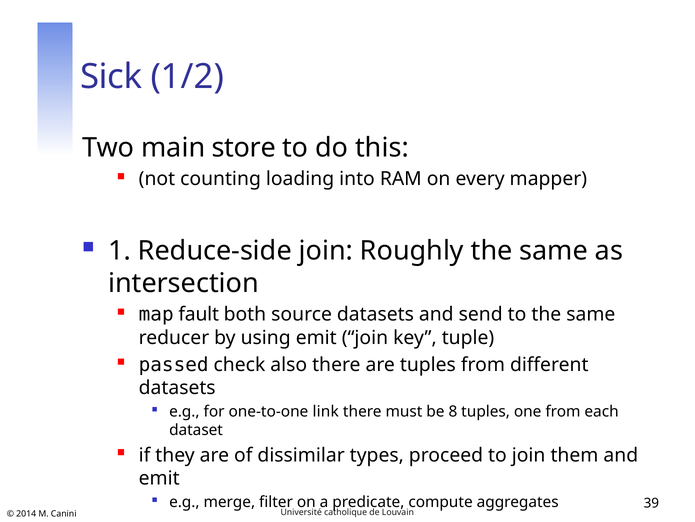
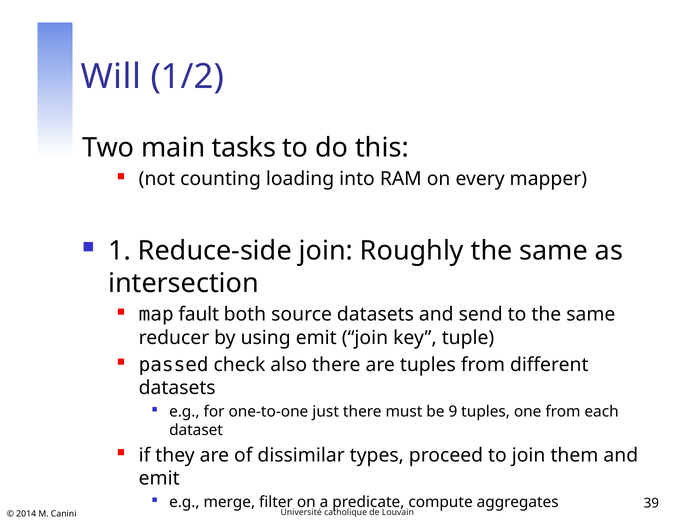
Sick: Sick -> Will (111, 77)
store: store -> tasks (244, 148)
link: link -> just (326, 411)
8: 8 -> 9 (453, 411)
